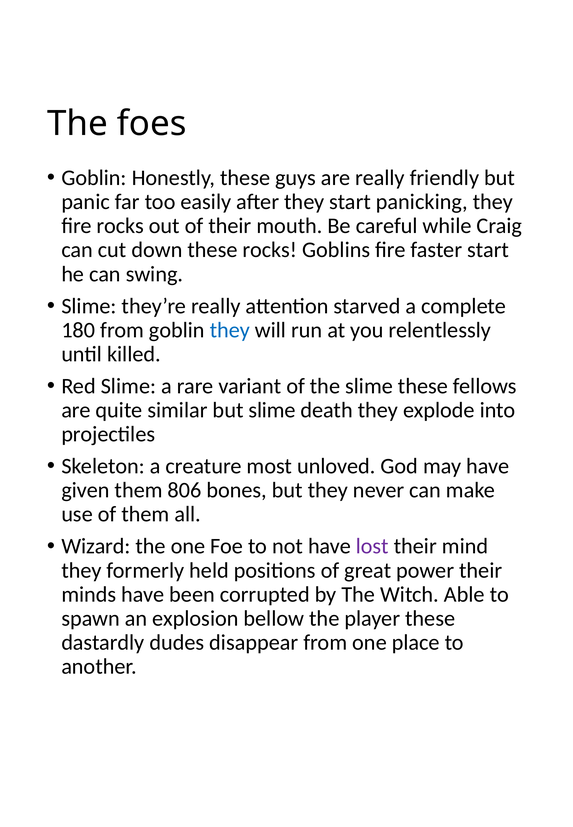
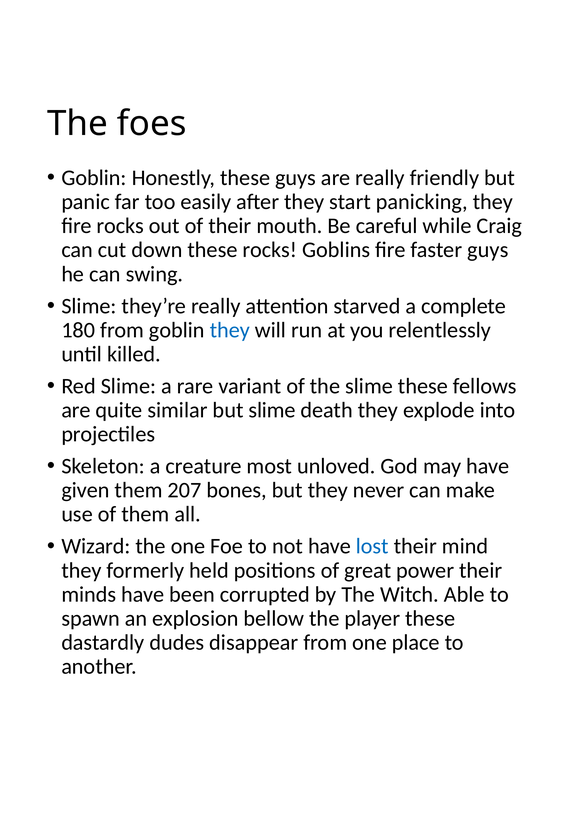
faster start: start -> guys (488, 250)
806: 806 -> 207 (184, 491)
lost colour: purple -> blue (372, 547)
